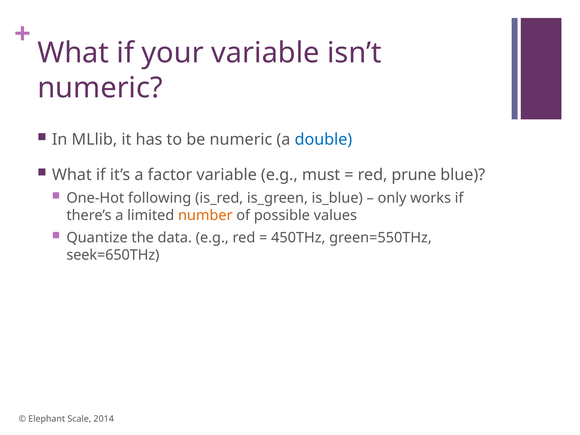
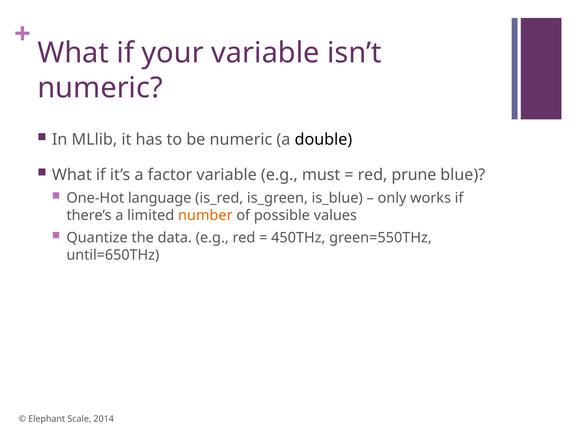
double colour: blue -> black (323, 139)
following: following -> language (160, 198)
seek=650THz: seek=650THz -> until=650THz (113, 255)
